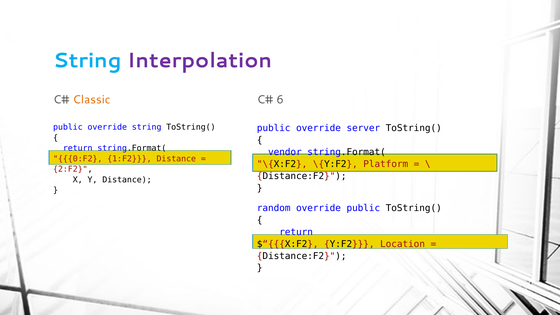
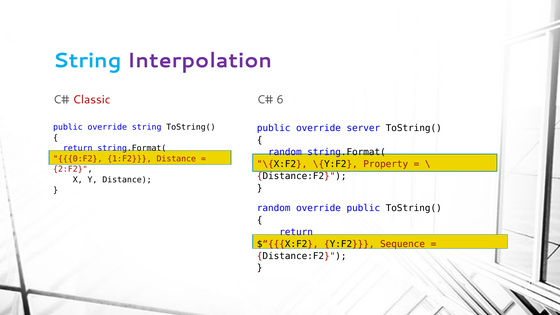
Classic colour: orange -> red (92, 100)
vendor: vendor -> random (285, 152)
Platform: Platform -> Property (386, 164)
Location: Location -> Sequence (403, 244)
